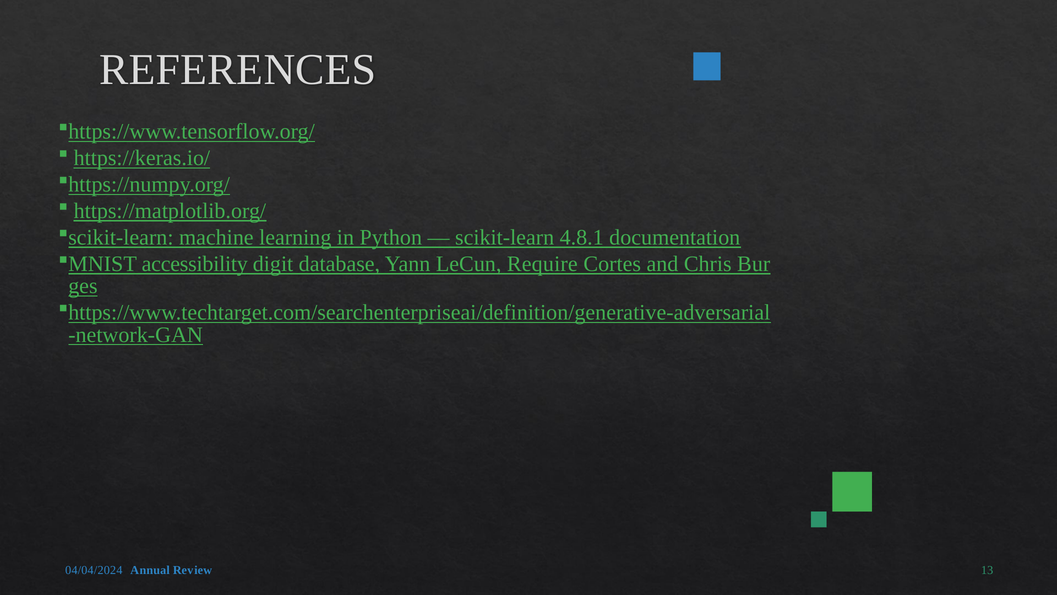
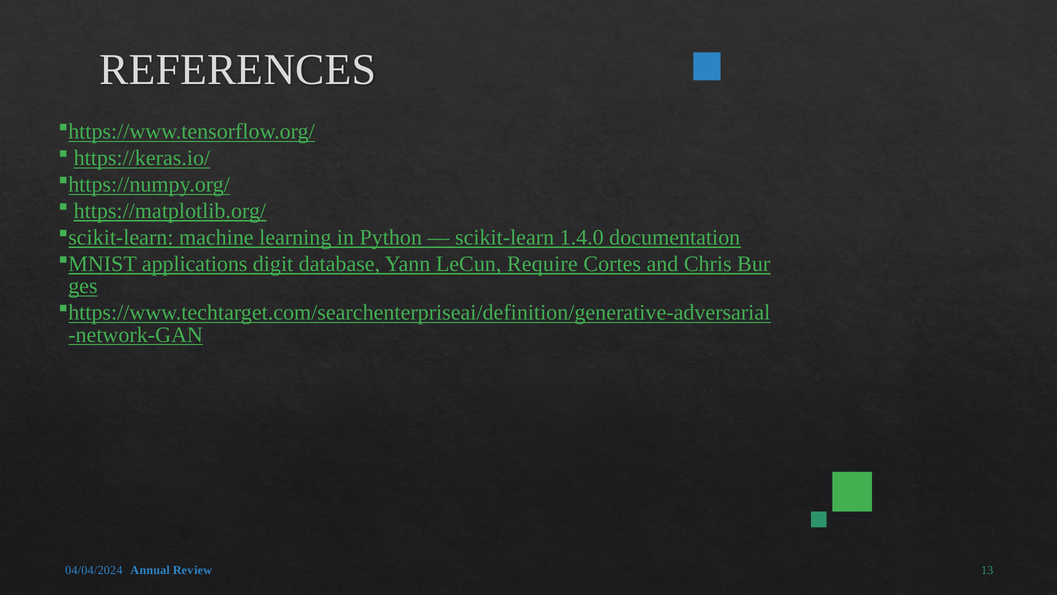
4.8.1: 4.8.1 -> 1.4.0 (582, 237)
accessibility: accessibility -> applications (195, 264)
